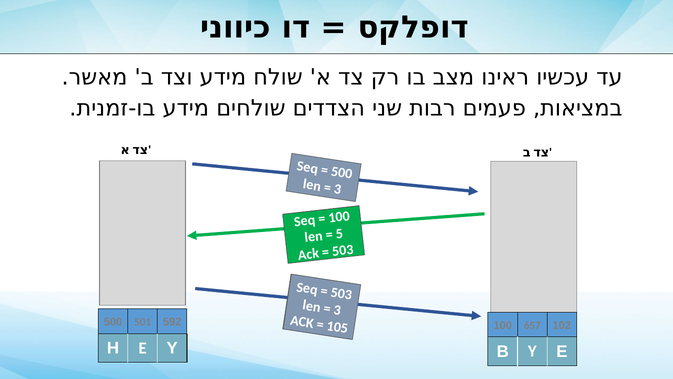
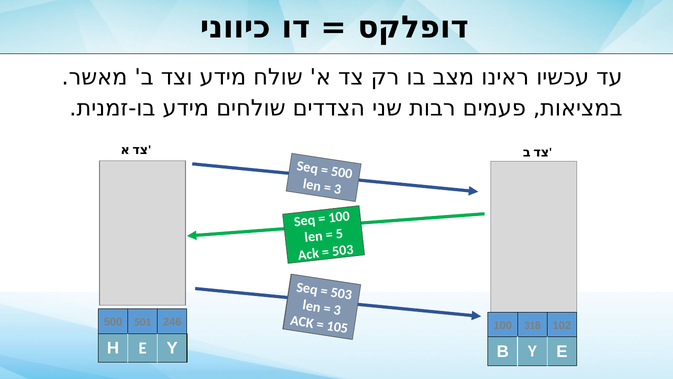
592: 592 -> 246 (172, 322)
657: 657 -> 318 (532, 325)
